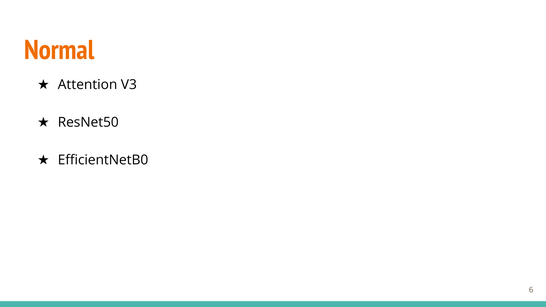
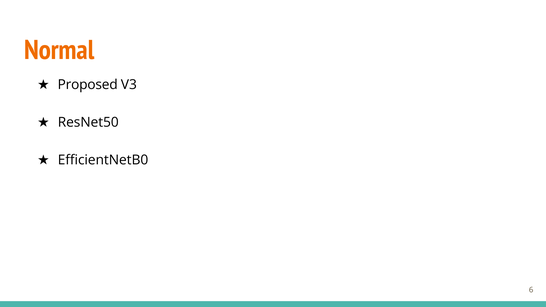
Attention: Attention -> Proposed (88, 85)
